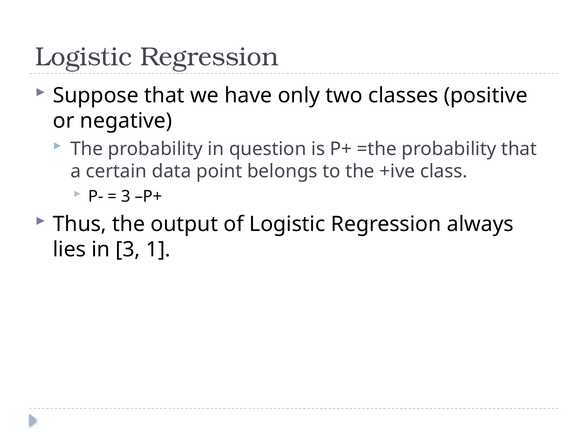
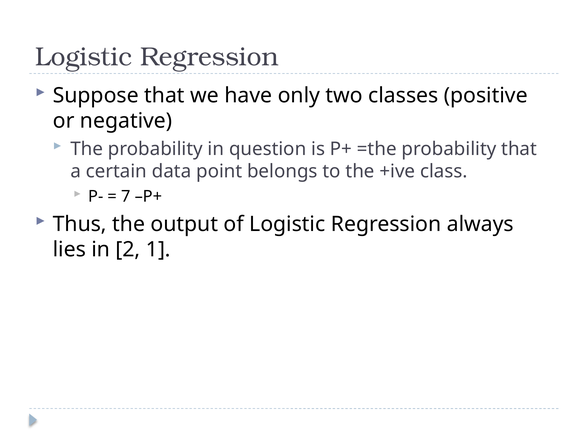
3: 3 -> 7 (126, 196)
in 3: 3 -> 2 (128, 250)
